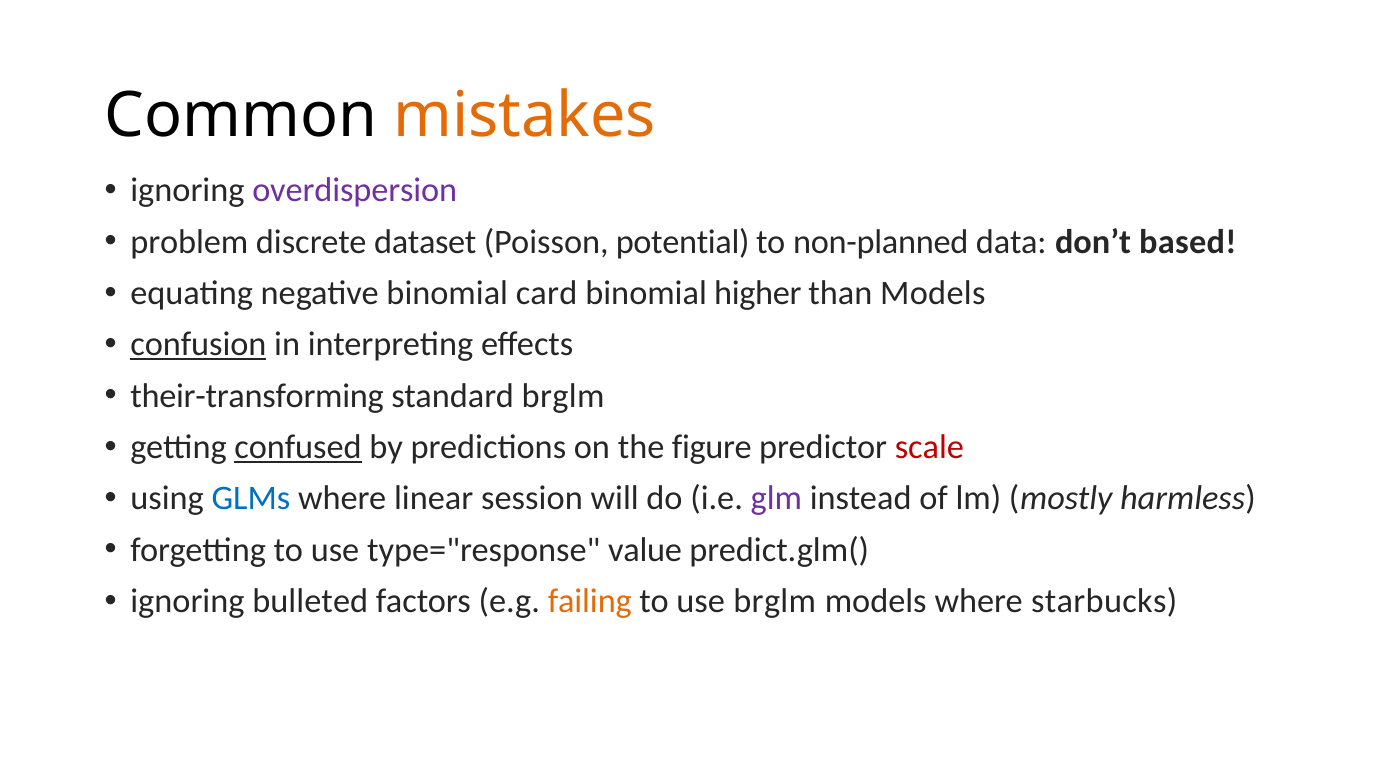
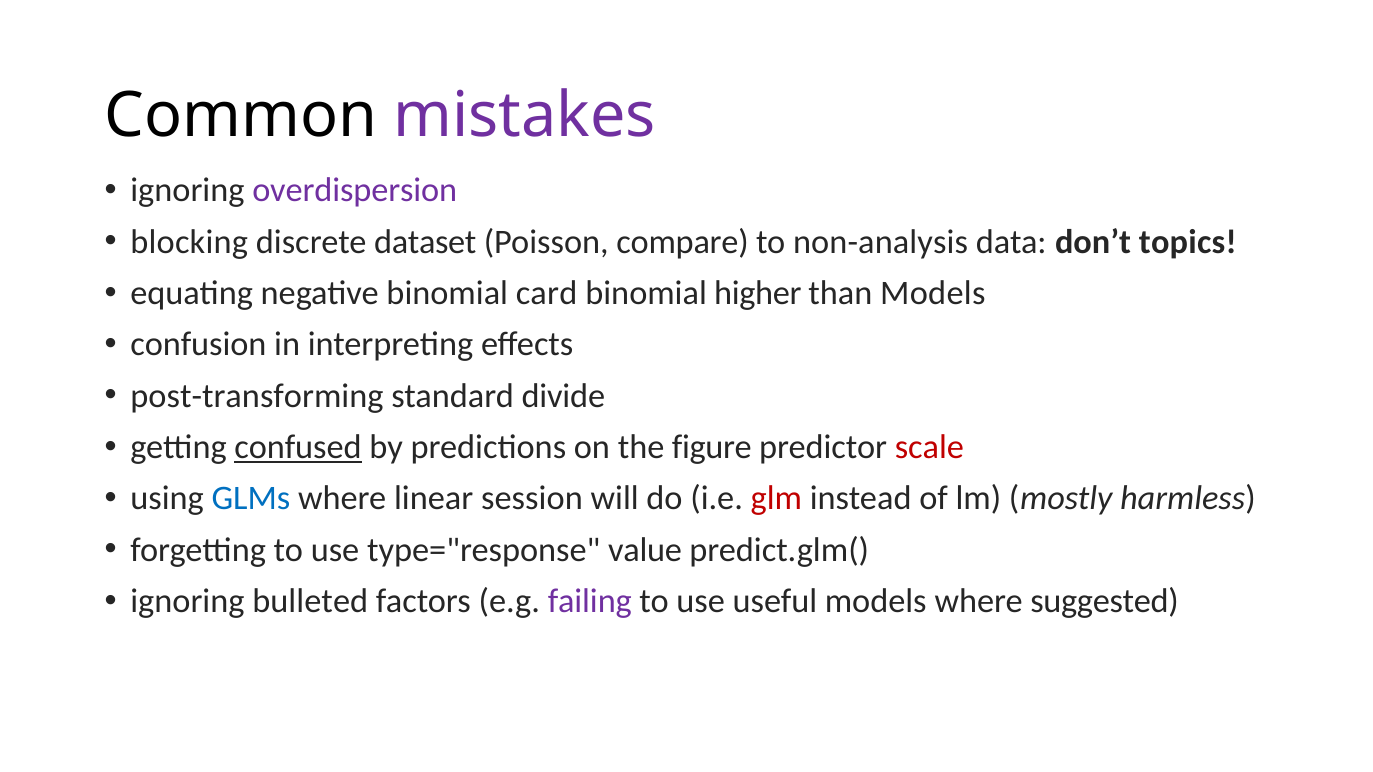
mistakes colour: orange -> purple (525, 115)
problem: problem -> blocking (189, 242)
potential: potential -> compare (683, 242)
non-planned: non-planned -> non-analysis (881, 242)
based: based -> topics (1188, 242)
confusion underline: present -> none (198, 345)
their-transforming: their-transforming -> post-transforming (257, 396)
standard brglm: brglm -> divide (563, 396)
glm colour: purple -> red (776, 499)
failing colour: orange -> purple (590, 602)
use brglm: brglm -> useful (775, 602)
starbucks: starbucks -> suggested (1105, 602)
